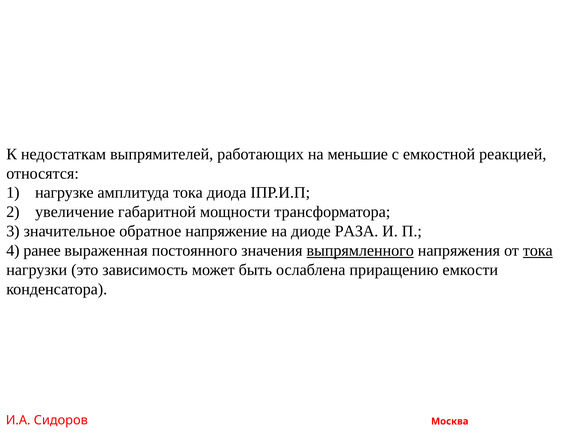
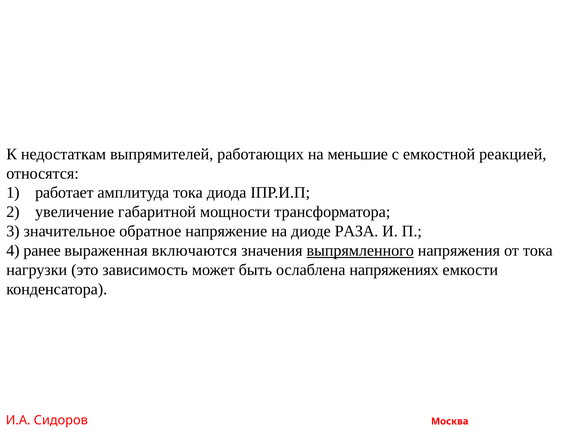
нагрузке: нагрузке -> работает (64, 192)
постоянного: постоянного -> включаются (194, 250)
тока underline: present -> none (538, 250)
приращению: приращению -> напряжениях (394, 270)
